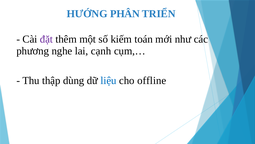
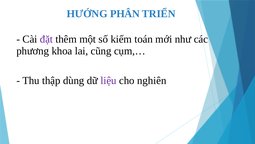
nghe: nghe -> khoa (62, 51)
cạnh: cạnh -> cũng (101, 51)
liệu colour: blue -> purple (109, 80)
offline: offline -> nghiên (152, 80)
